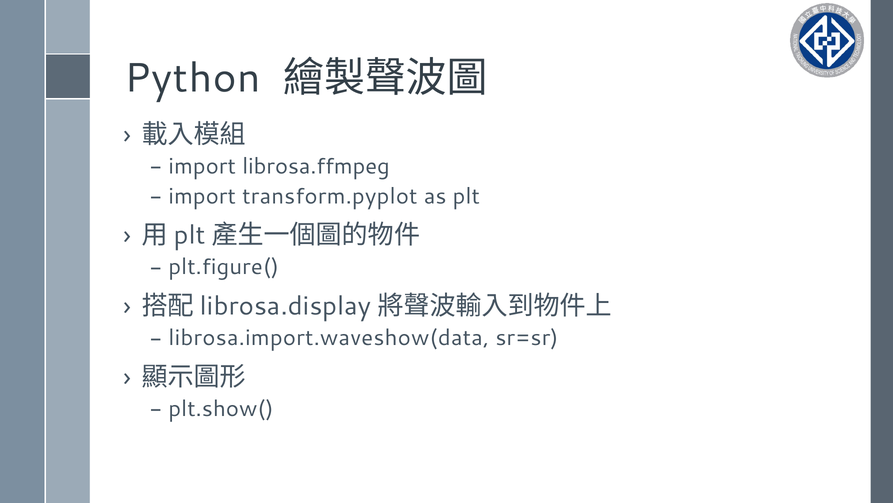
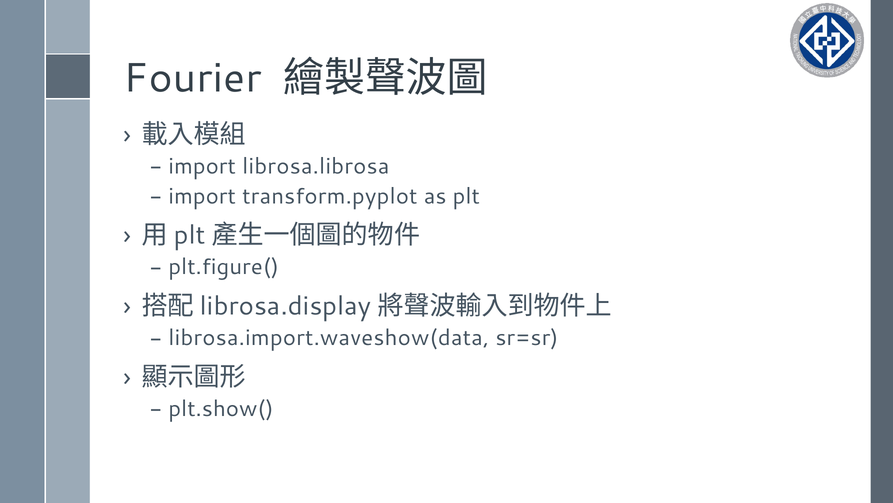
Python: Python -> Fourier (193, 78)
librosa.ffmpeg: librosa.ffmpeg -> librosa.librosa (316, 166)
